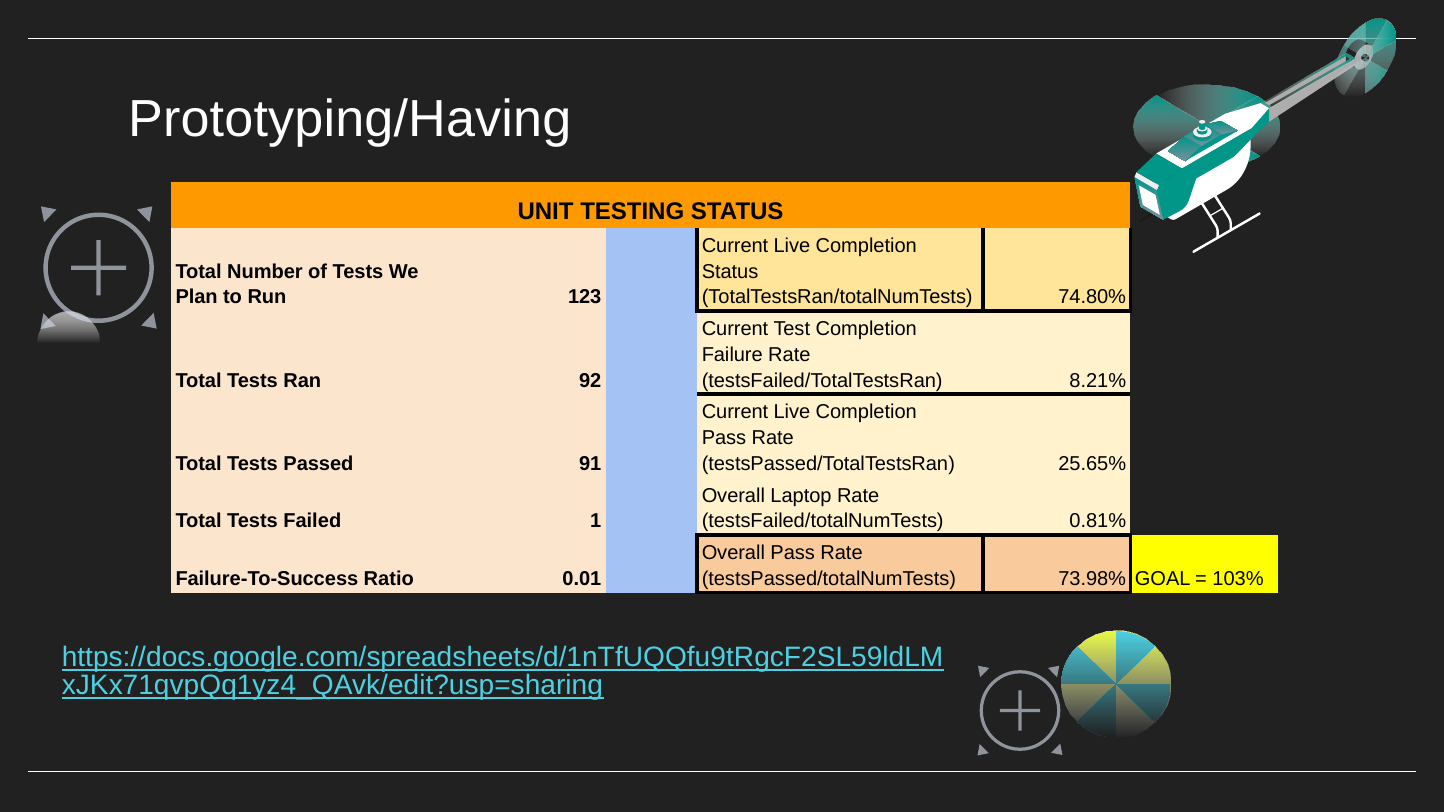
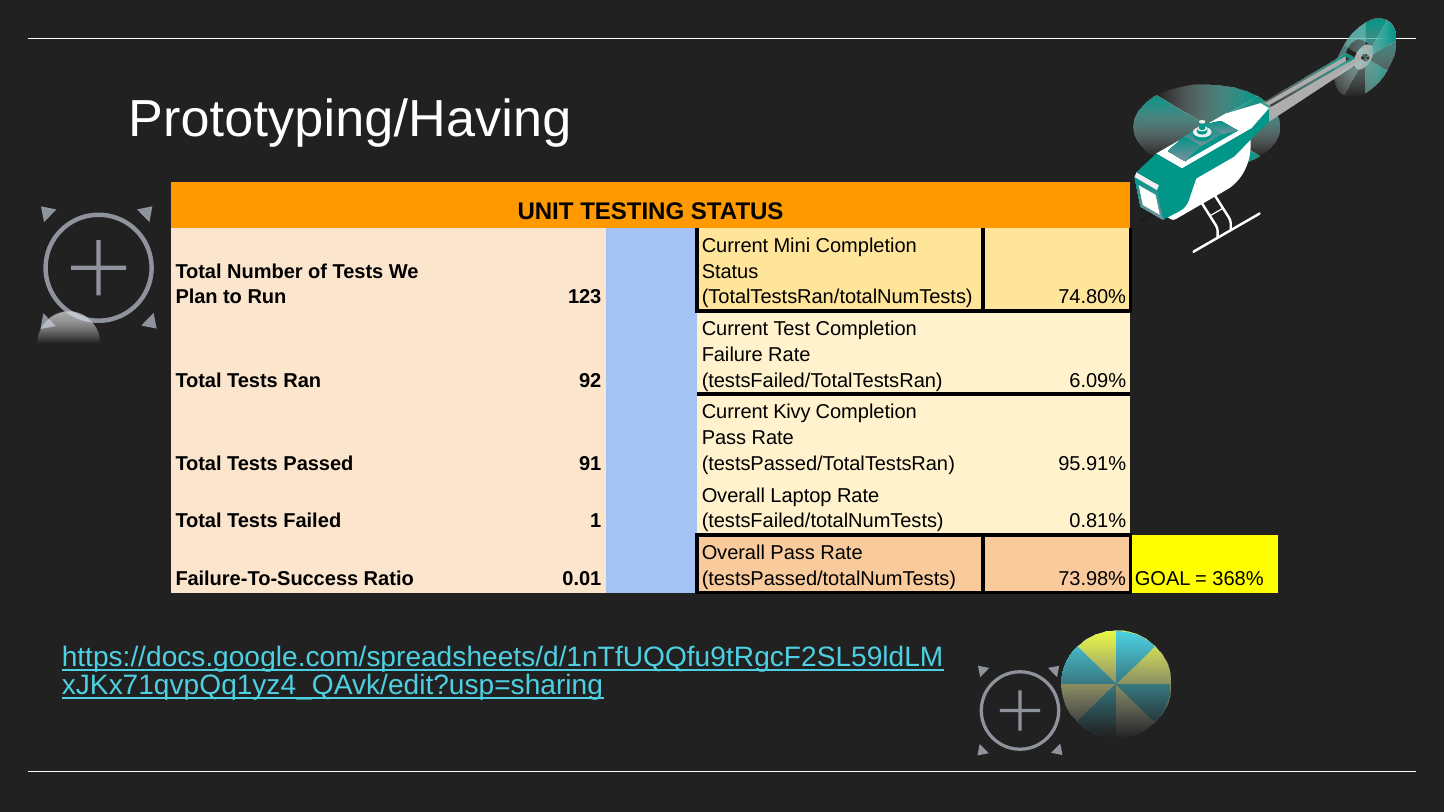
Live: Live -> Mini (792, 246)
8.21%: 8.21% -> 6.09% (1098, 381)
Live: Live -> Kivy (792, 412)
25.65%: 25.65% -> 95.91% (1092, 464)
103%: 103% -> 368% (1238, 579)
